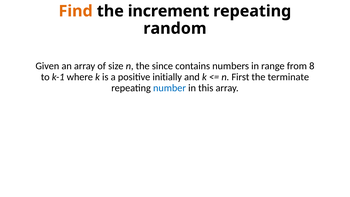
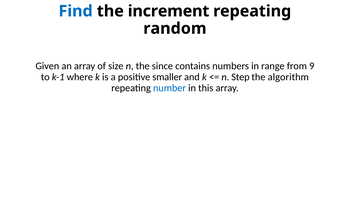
Find colour: orange -> blue (76, 11)
8: 8 -> 9 (312, 66)
initially: initially -> smaller (167, 77)
First: First -> Step (240, 77)
terminate: terminate -> algorithm (288, 77)
